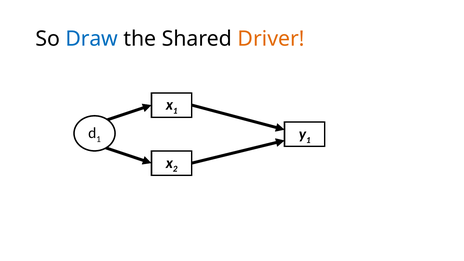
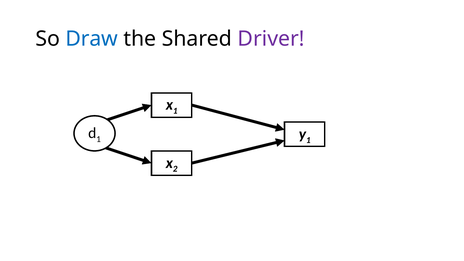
Driver colour: orange -> purple (271, 39)
